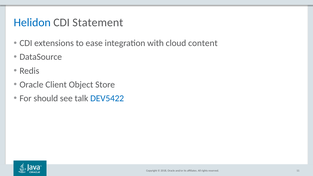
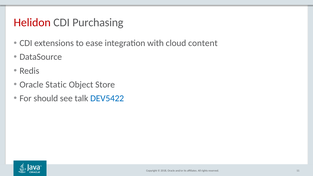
Helidon colour: blue -> red (32, 23)
Statement: Statement -> Purchasing (98, 23)
Client: Client -> Static (56, 85)
